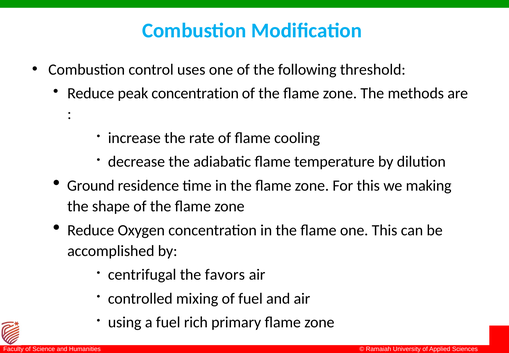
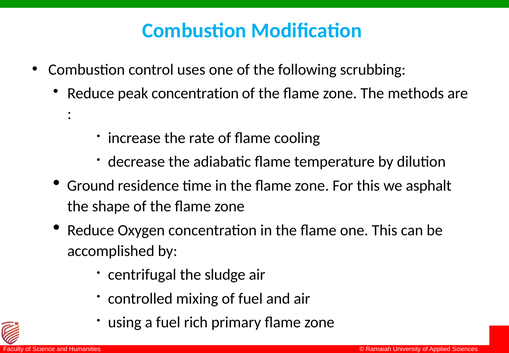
threshold: threshold -> scrubbing (373, 69)
making: making -> asphalt (429, 185)
favors: favors -> sludge (225, 274)
